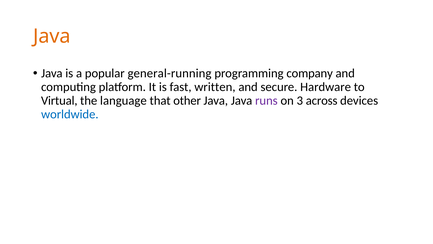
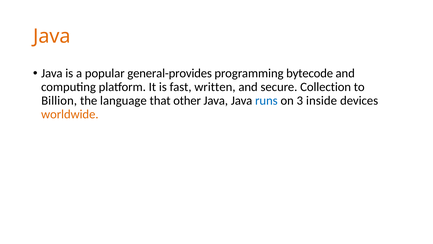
general-running: general-running -> general-provides (170, 73)
company: company -> bytecode (310, 73)
Hardware: Hardware -> Collection (326, 87)
Virtual: Virtual -> Billion (59, 100)
runs colour: purple -> blue (266, 100)
across: across -> inside (322, 100)
worldwide colour: blue -> orange (70, 114)
